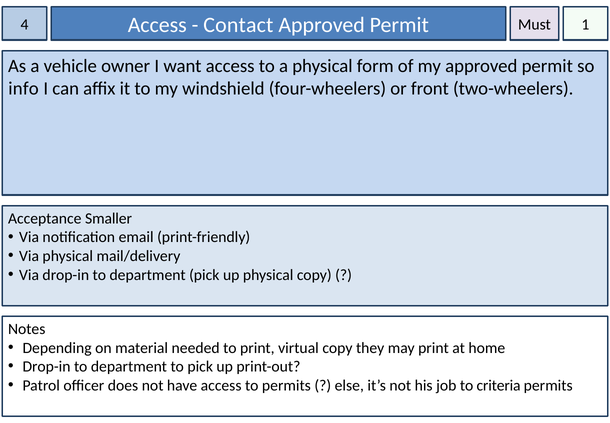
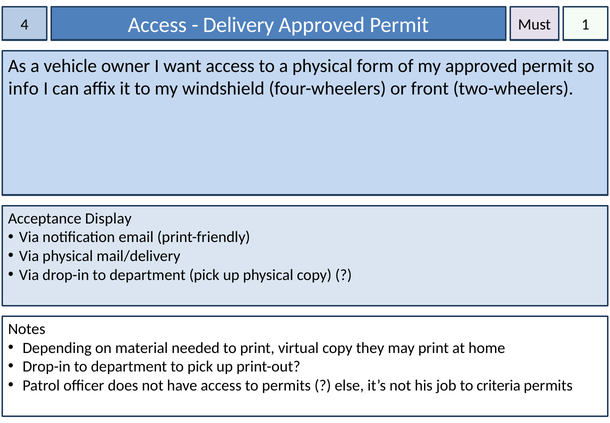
Contact: Contact -> Delivery (239, 25)
Smaller: Smaller -> Display (108, 218)
